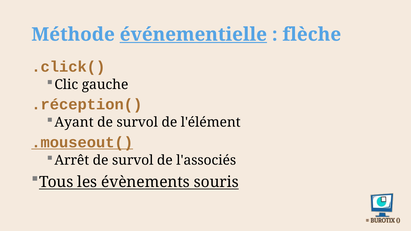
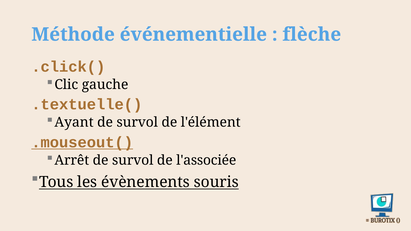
événementielle underline: present -> none (193, 35)
.réception(: .réception( -> .textuelle( (87, 105)
l'associés: l'associés -> l'associée (206, 160)
